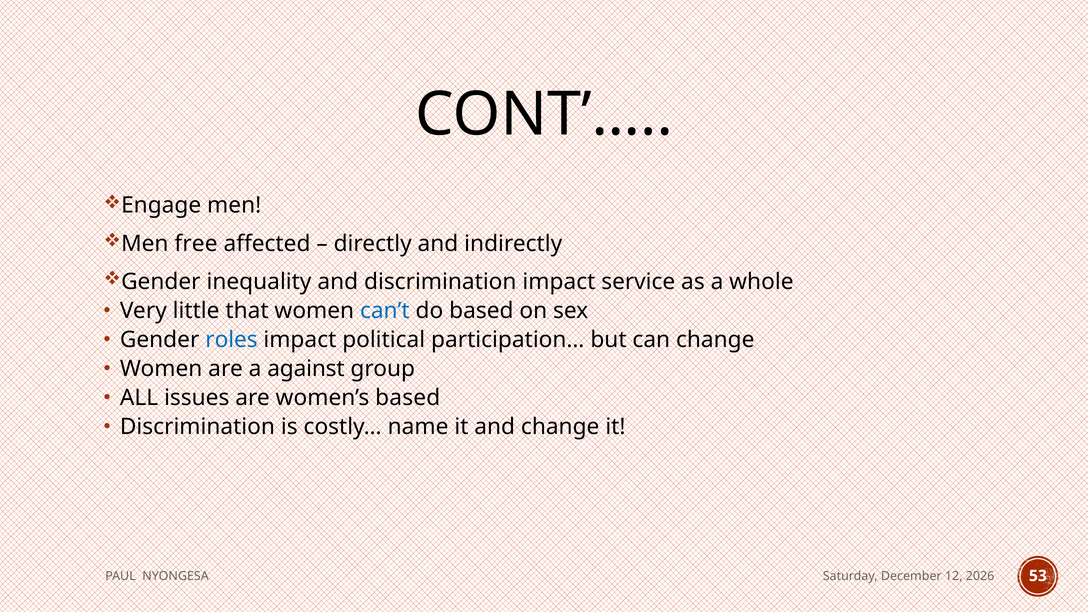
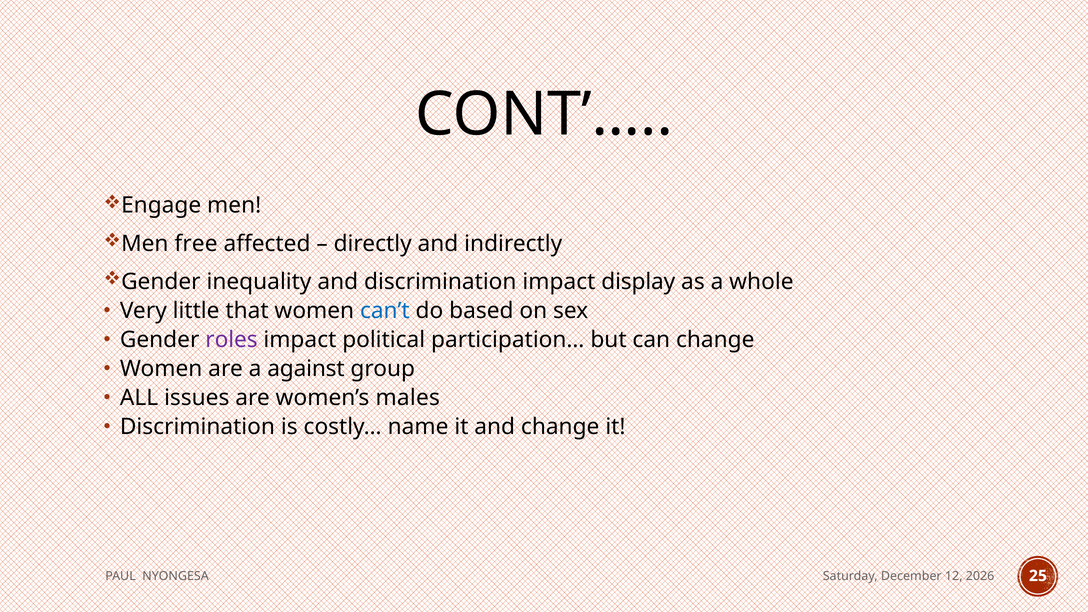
service: service -> display (638, 282)
roles colour: blue -> purple (232, 340)
women’s based: based -> males (408, 398)
53: 53 -> 25 (1038, 576)
